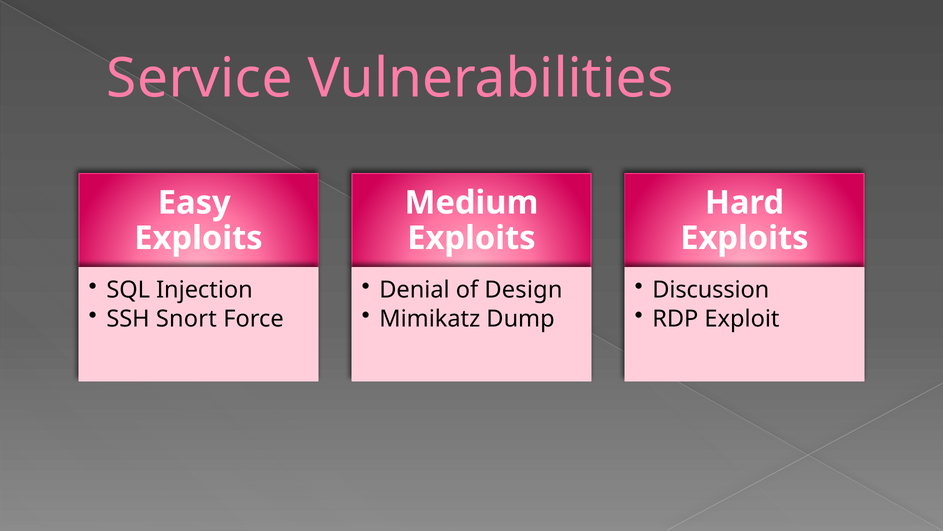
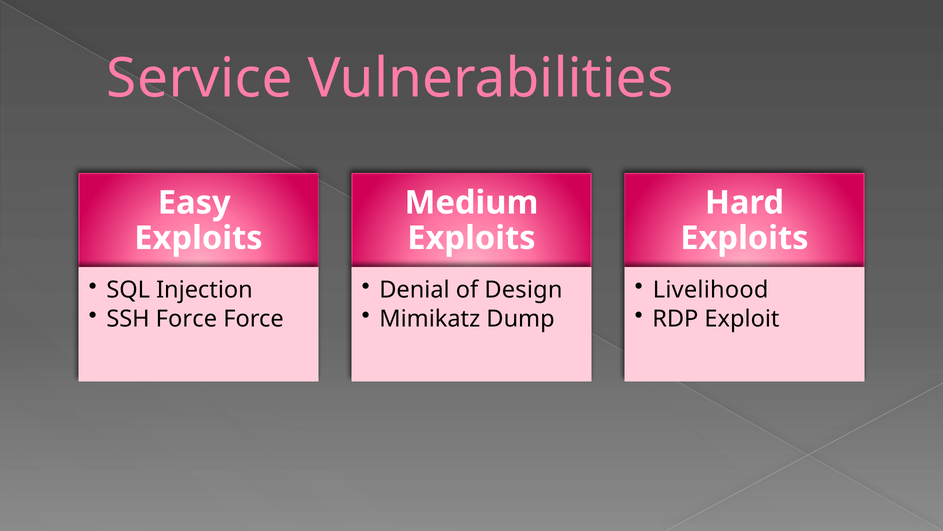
Discussion: Discussion -> Livelihood (711, 290)
SSH Snort: Snort -> Force (186, 319)
